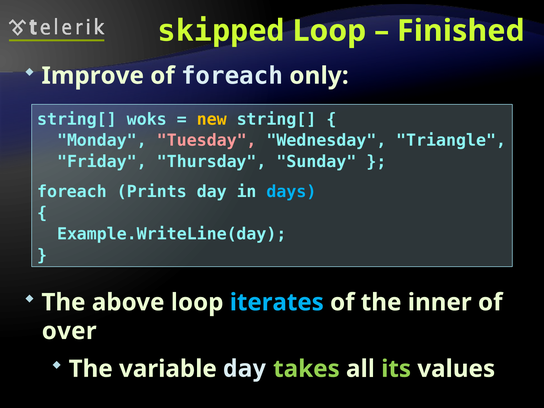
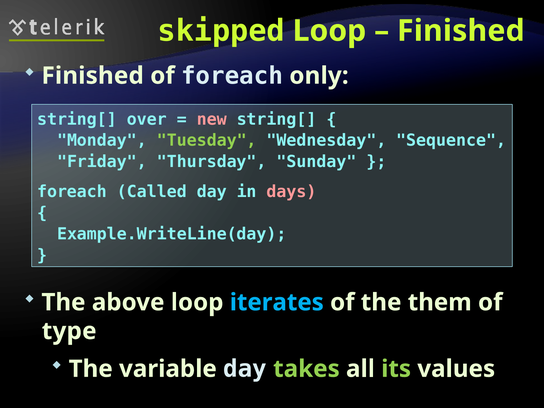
Improve: Improve -> Finished (93, 76)
woks: woks -> over (147, 119)
new colour: yellow -> pink (212, 119)
Tuesday colour: pink -> light green (207, 140)
Triangle: Triangle -> Sequence (451, 140)
Prints: Prints -> Called (152, 192)
days colour: light blue -> pink (292, 192)
inner: inner -> them (440, 302)
over: over -> type (69, 331)
